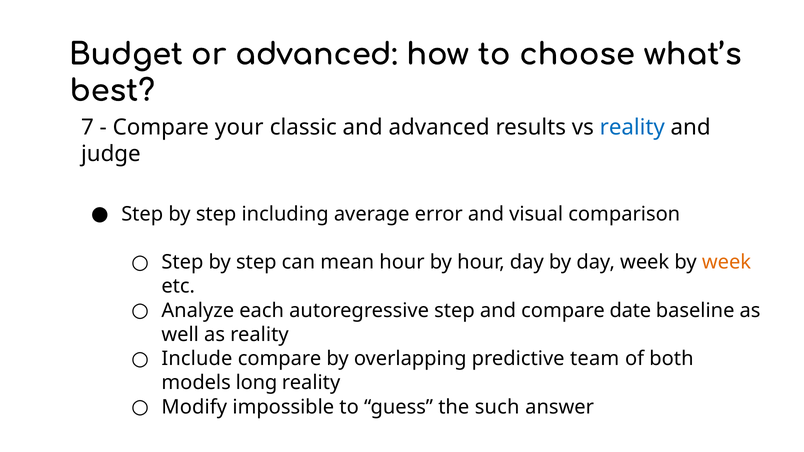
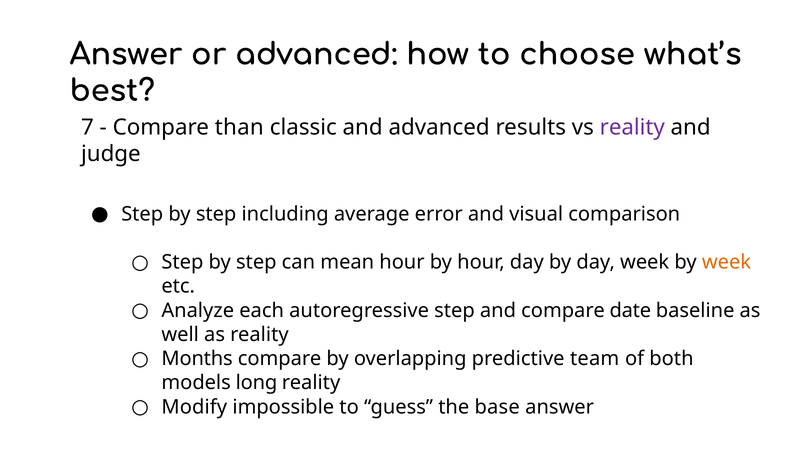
Budget: Budget -> Answer (126, 54)
your: your -> than (239, 127)
reality colour: blue -> purple (632, 127)
Include: Include -> Months (197, 359)
such: such -> base (497, 407)
